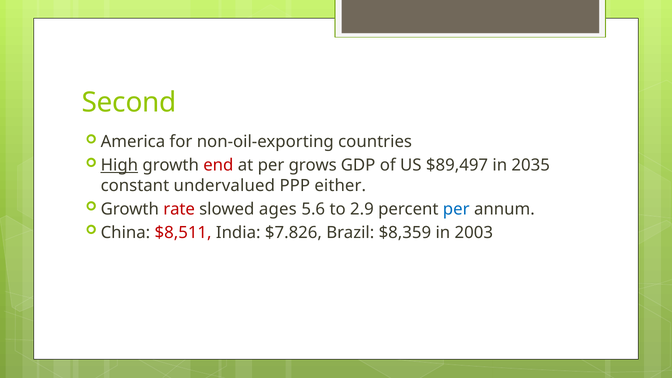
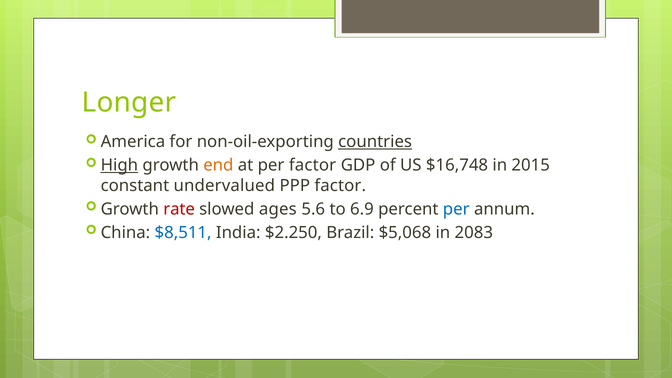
Second: Second -> Longer (129, 102)
countries underline: none -> present (375, 142)
end colour: red -> orange (218, 165)
per grows: grows -> factor (313, 165)
$89,497: $89,497 -> $16,748 (457, 165)
2035: 2035 -> 2015 (531, 165)
PPP either: either -> factor (340, 186)
2.9: 2.9 -> 6.9 (362, 209)
$8,511 colour: red -> blue (183, 233)
$7.826: $7.826 -> $2.250 (293, 233)
$8,359: $8,359 -> $5,068 (405, 233)
2003: 2003 -> 2083 (474, 233)
